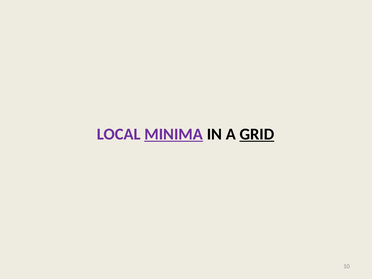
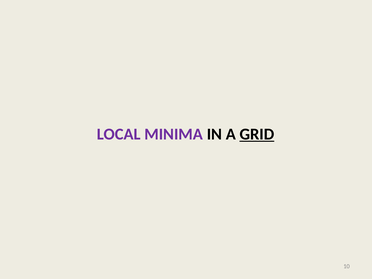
MINIMA underline: present -> none (174, 134)
